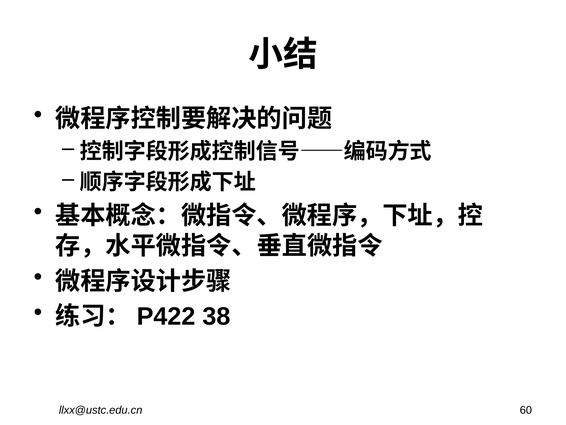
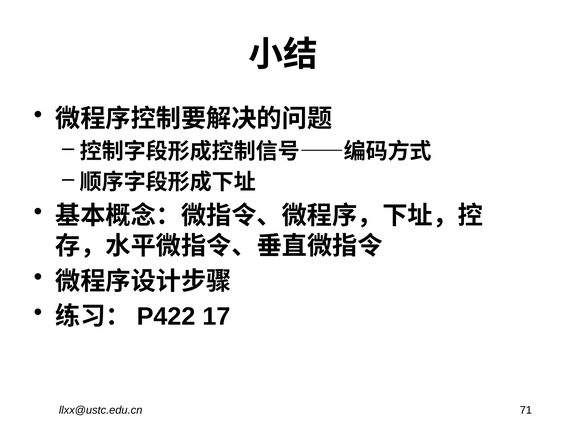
38: 38 -> 17 (217, 316)
60: 60 -> 71 (526, 410)
